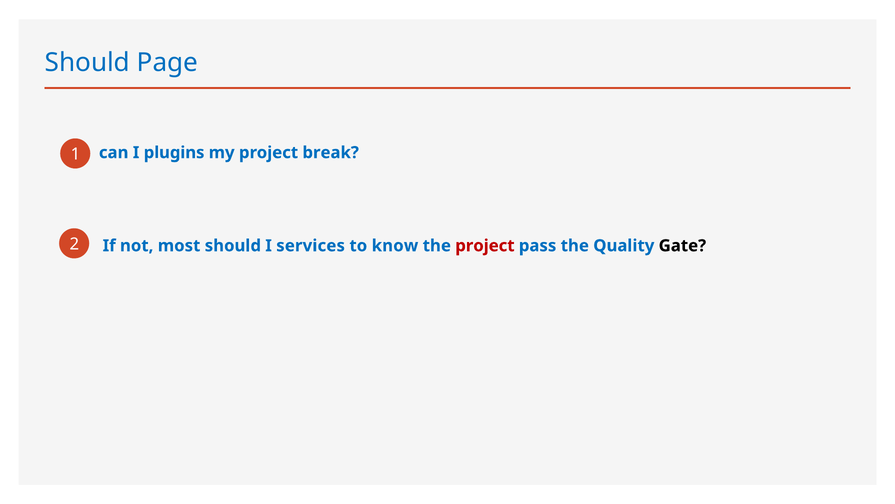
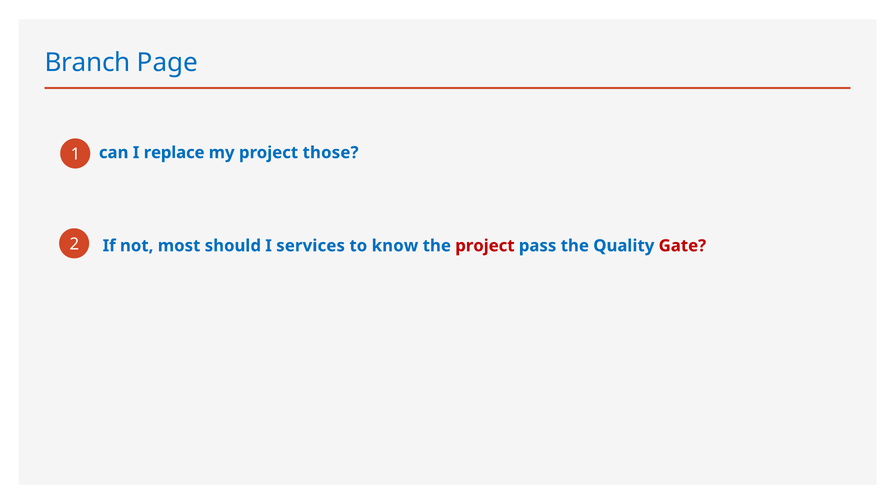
Should: Should -> Branch (88, 63)
plugins: plugins -> replace (174, 152)
break: break -> those (331, 152)
Gate colour: black -> red (682, 245)
